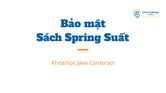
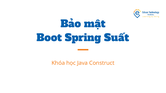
Sách: Sách -> Boot (49, 38)
